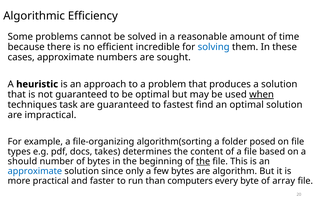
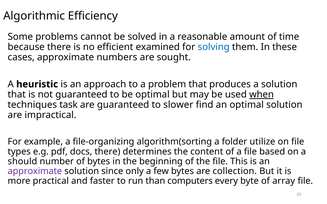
incredible: incredible -> examined (158, 47)
fastest: fastest -> slower (178, 105)
posed: posed -> utilize (262, 142)
docs takes: takes -> there (107, 152)
the underline: present -> none (203, 162)
approximate colour: blue -> purple (35, 171)
algorithm: algorithm -> collection (235, 171)
